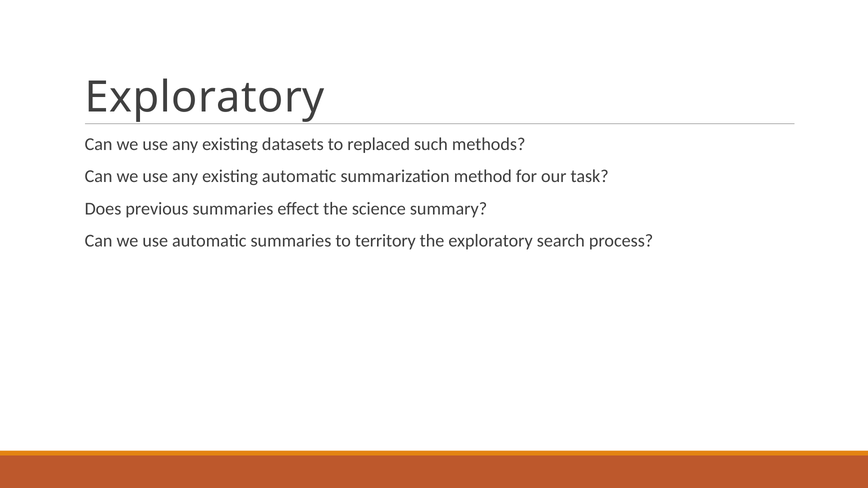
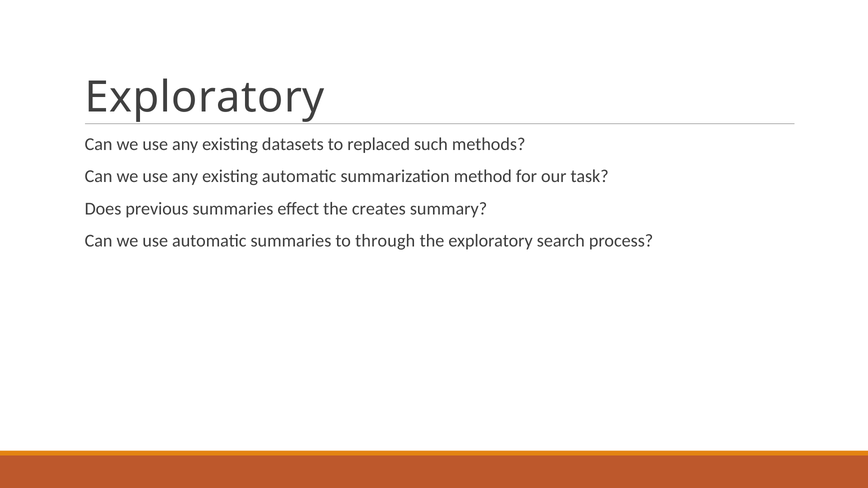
science: science -> creates (379, 209)
territory: territory -> through (385, 241)
